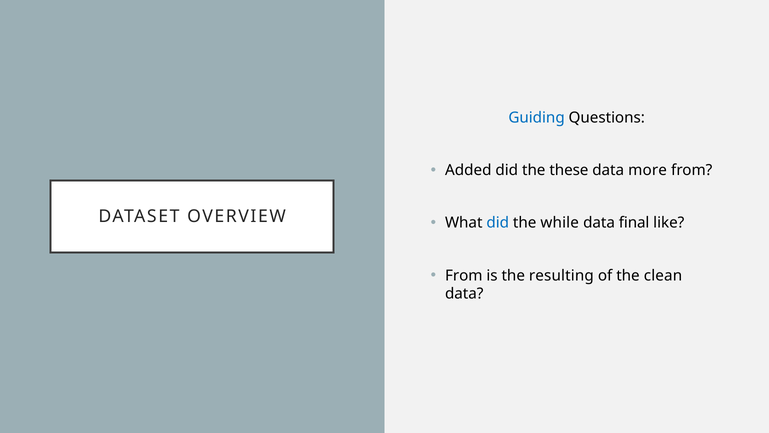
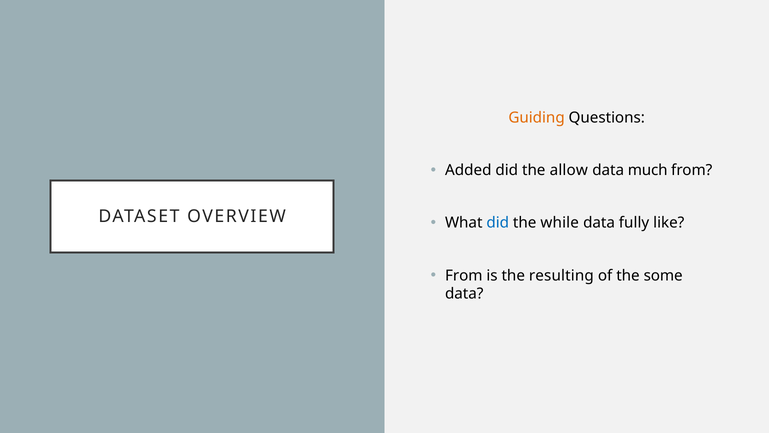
Guiding colour: blue -> orange (537, 118)
these: these -> allow (569, 170)
more: more -> much (648, 170)
final: final -> fully (634, 223)
clean: clean -> some (663, 275)
